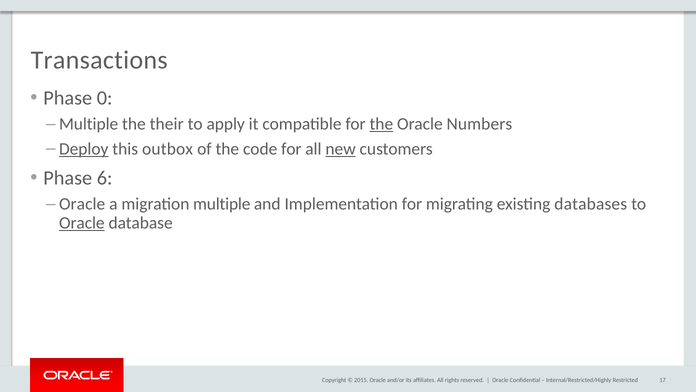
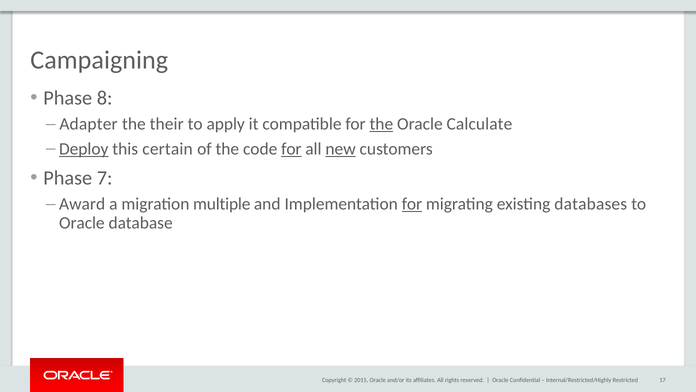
Transactions: Transactions -> Campaigning (99, 60)
0: 0 -> 8 (105, 98)
Multiple: Multiple -> Adapter (89, 124)
Numbers: Numbers -> Calculate (479, 124)
outbox: outbox -> certain (168, 149)
for underline: none -> present (291, 149)
6: 6 -> 7 (105, 178)
Oracle: Oracle -> Award (82, 204)
for underline: none -> present (412, 204)
Oracle underline: present -> none (82, 223)
